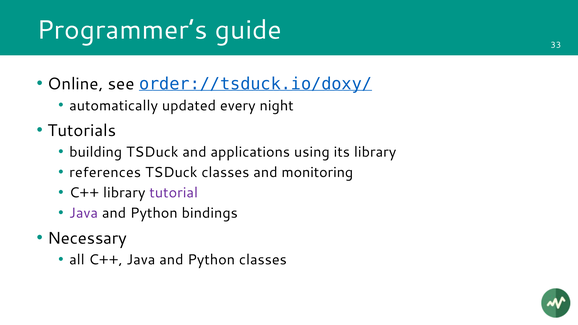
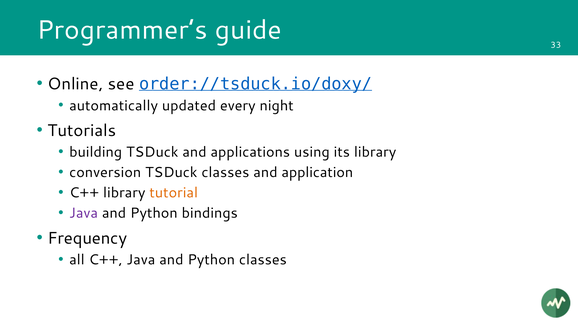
references: references -> conversion (105, 173)
monitoring: monitoring -> application (317, 173)
tutorial colour: purple -> orange (174, 193)
Necessary: Necessary -> Frequency (87, 238)
